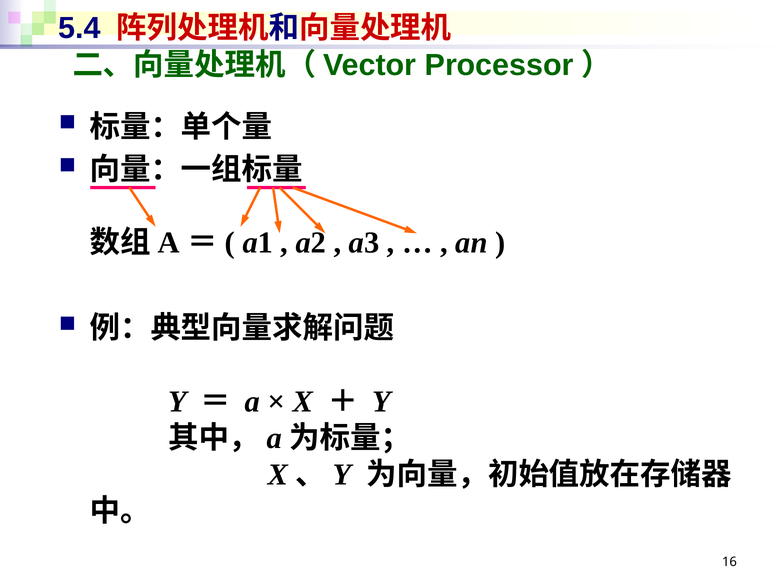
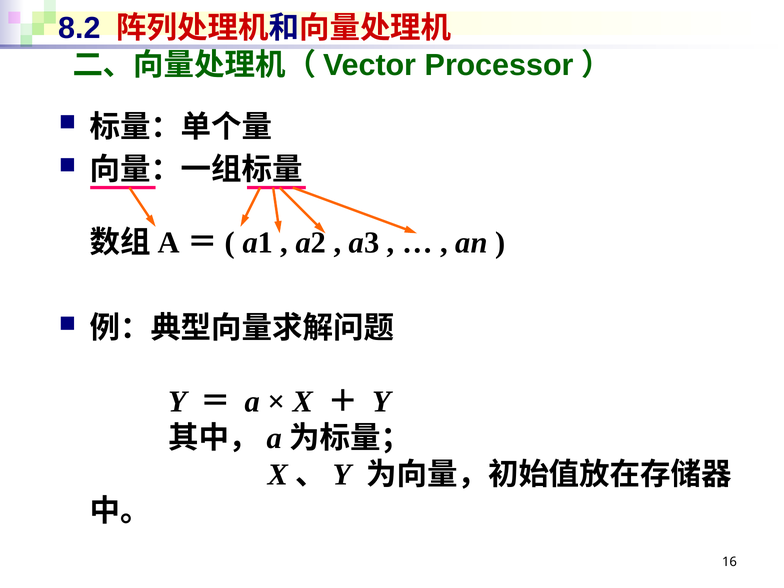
5.4: 5.4 -> 8.2 (80, 28)
